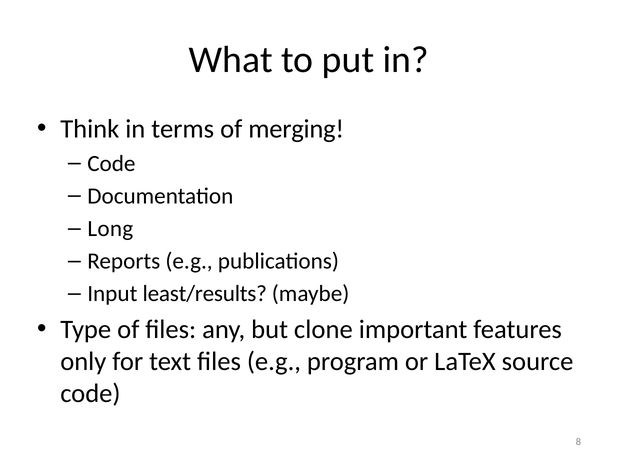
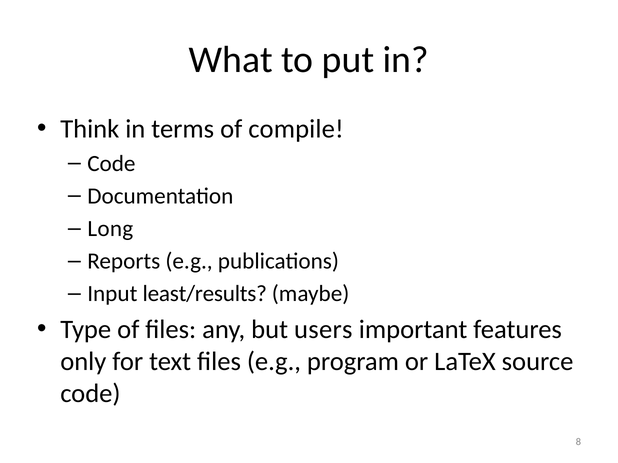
merging: merging -> compile (296, 129)
clone: clone -> users (323, 330)
